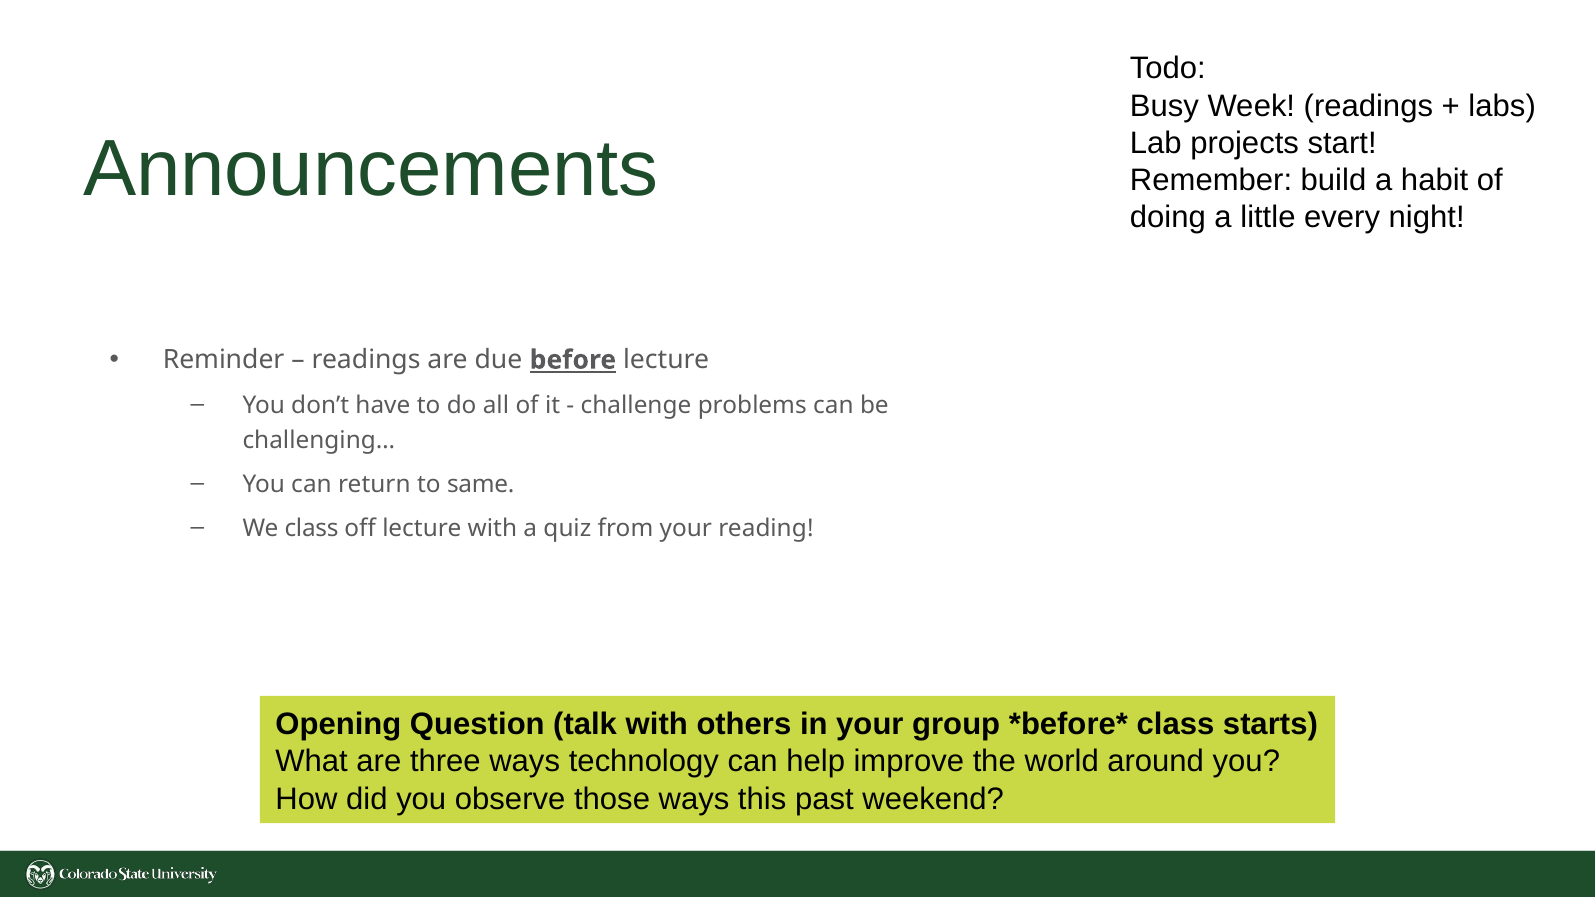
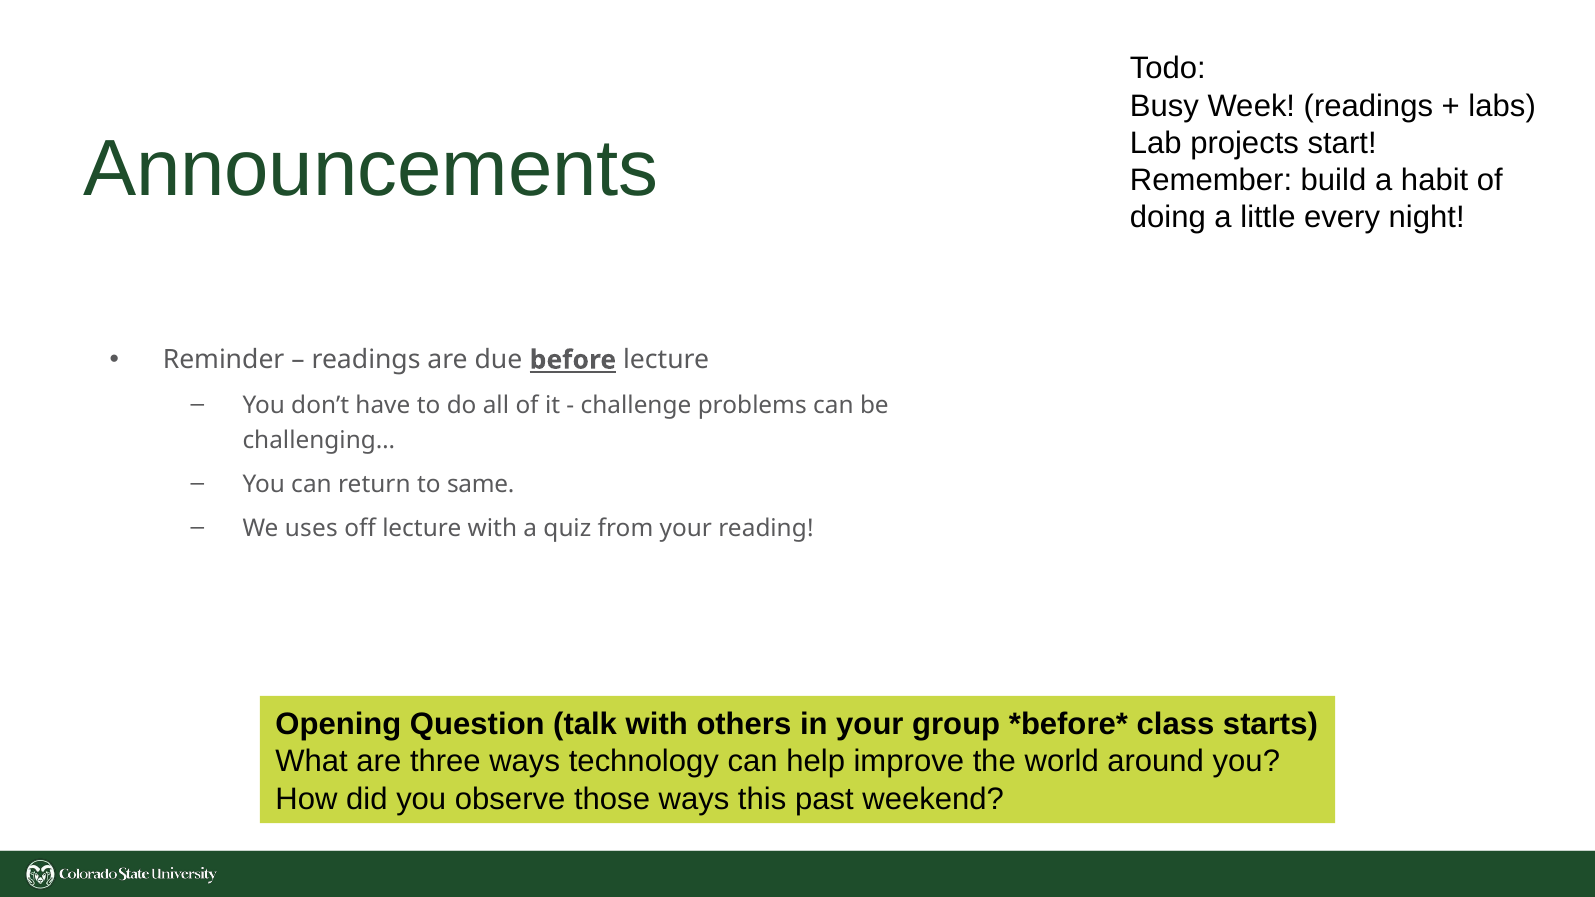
We class: class -> uses (311, 528)
